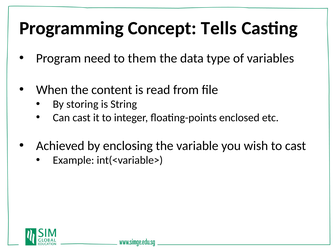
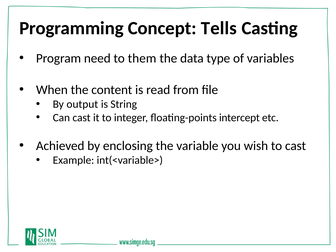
storing: storing -> output (82, 104)
enclosed: enclosed -> intercept (239, 118)
